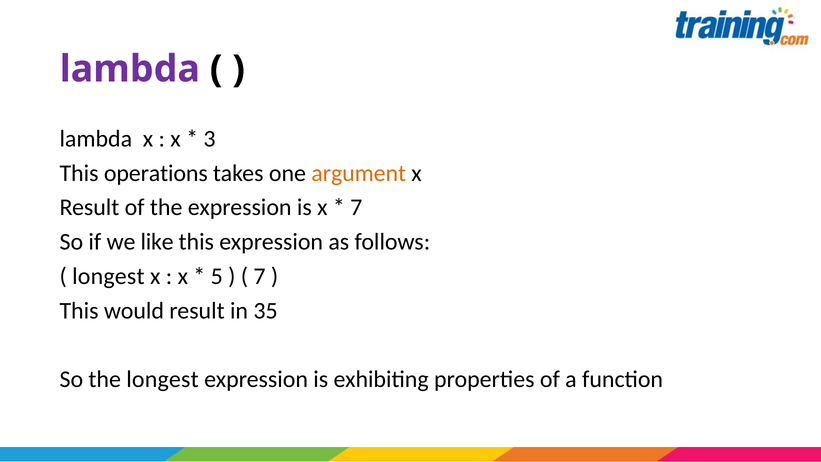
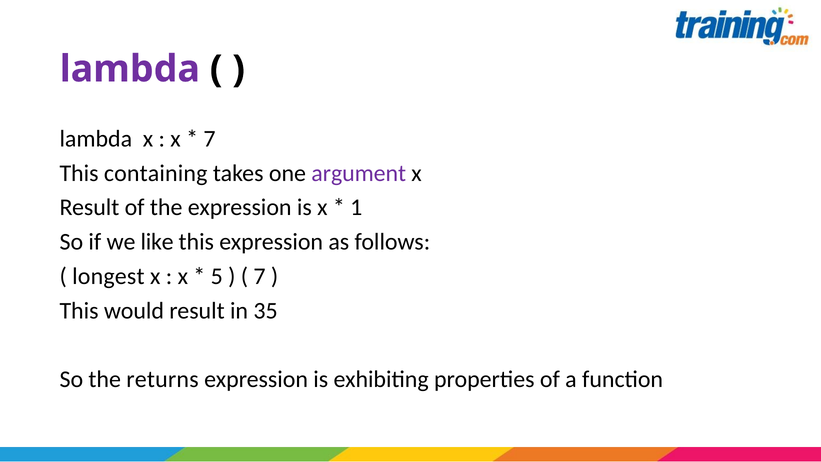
3: 3 -> 7 (209, 139)
operations: operations -> containing (156, 173)
argument colour: orange -> purple (359, 173)
7: 7 -> 1 (356, 207)
the longest: longest -> returns (162, 379)
